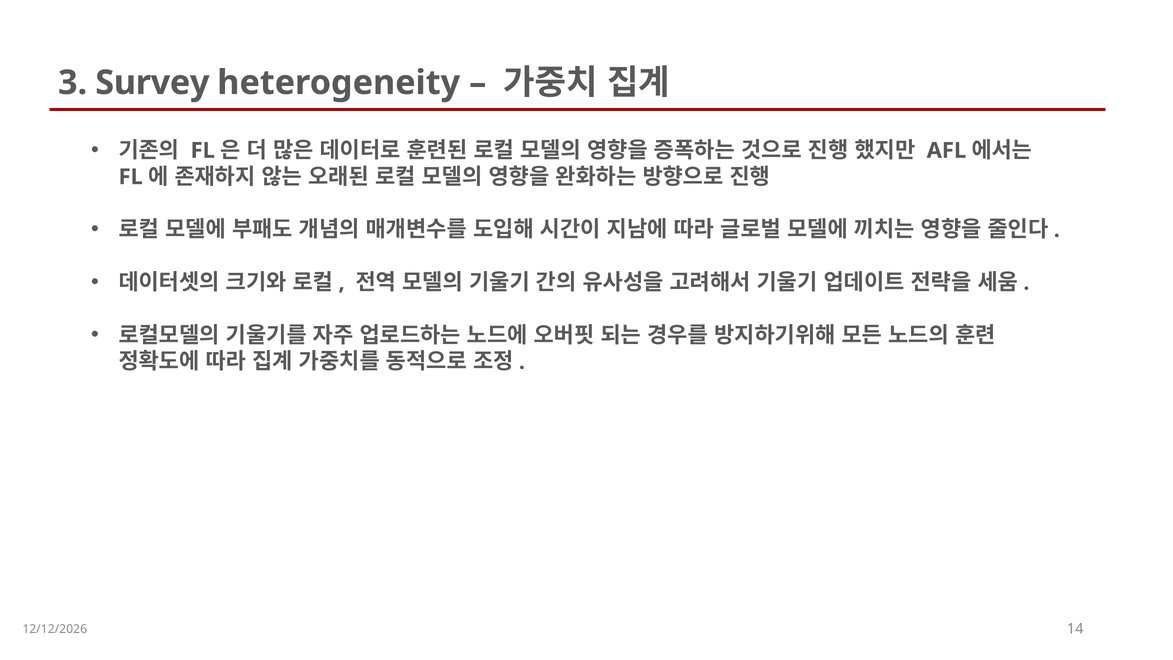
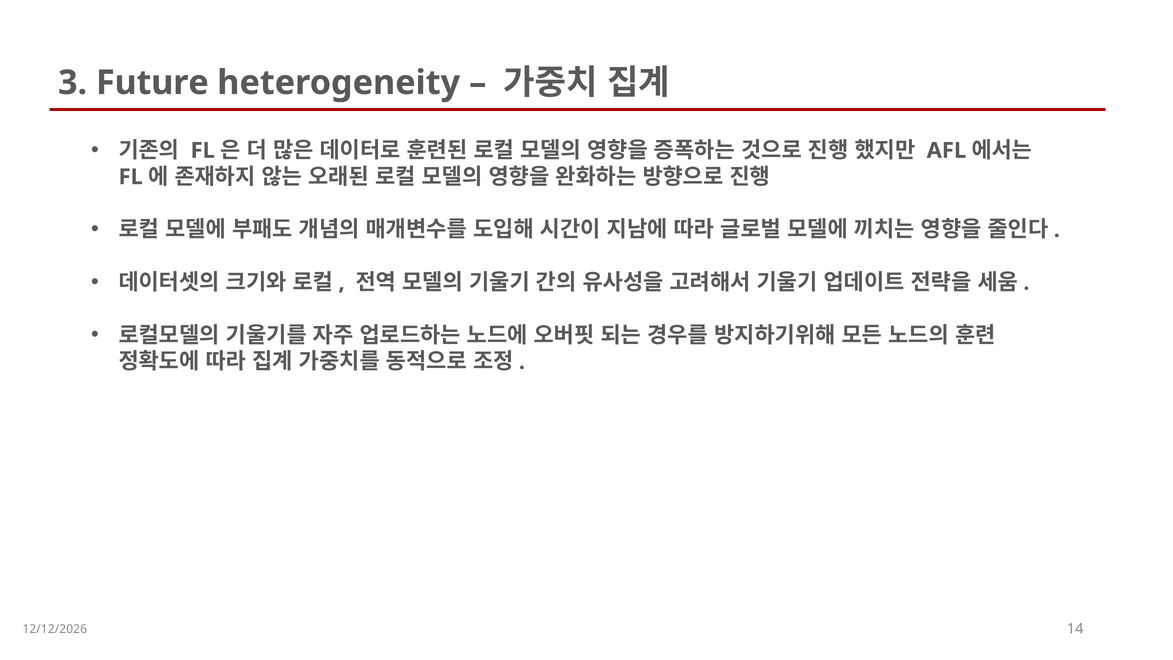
Survey: Survey -> Future (152, 83)
